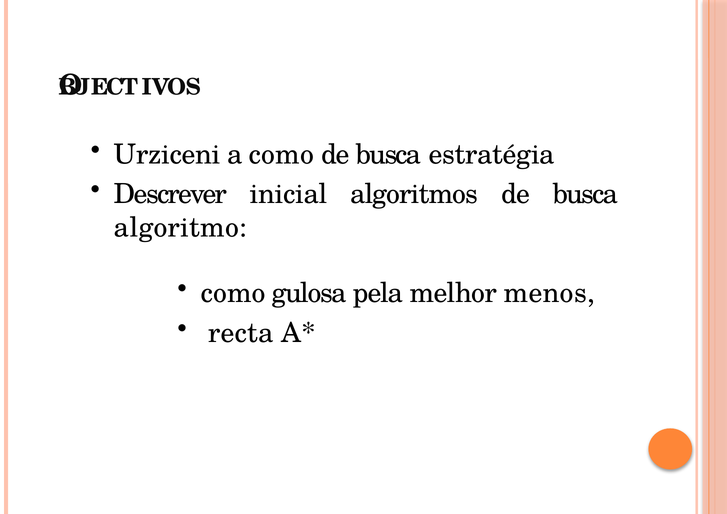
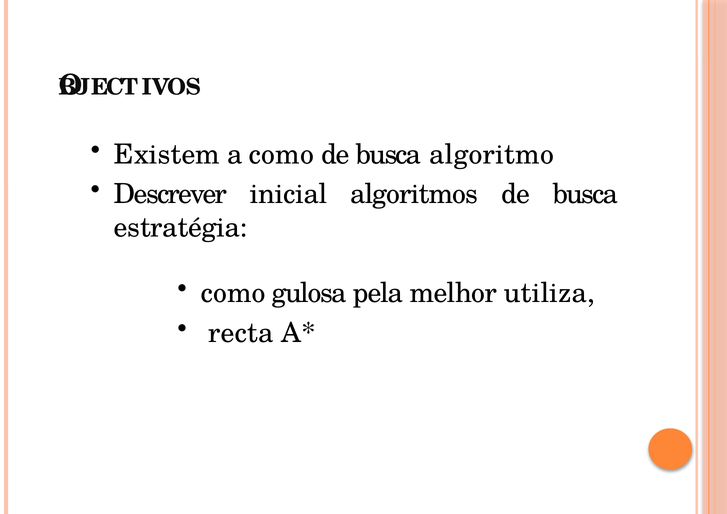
Urziceni: Urziceni -> Existem (167, 154)
estratégia: estratégia -> algoritmo (492, 154)
algoritmo: algoritmo -> estratégia (181, 227)
menos: menos -> utiliza (549, 293)
